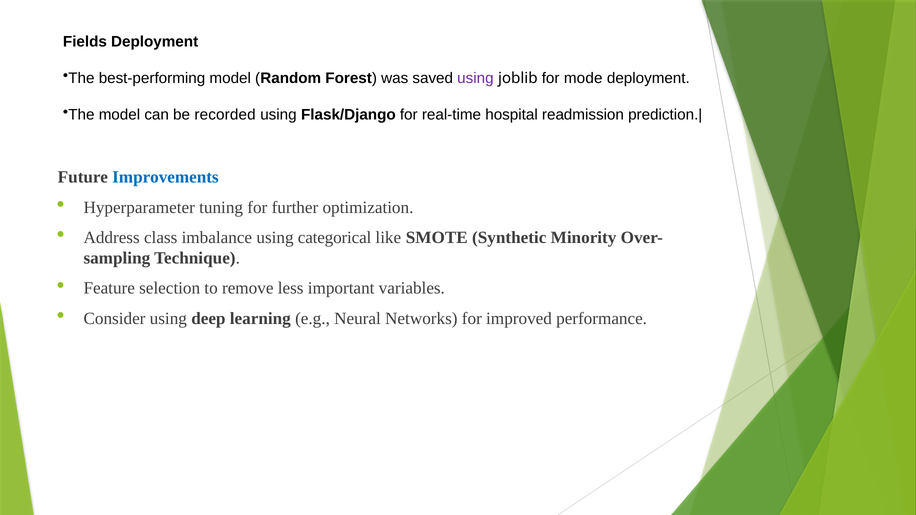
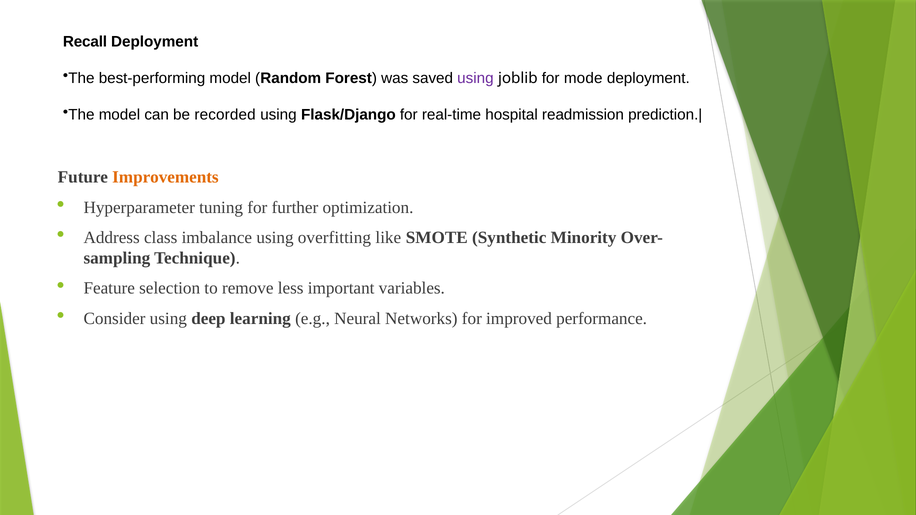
Fields: Fields -> Recall (85, 42)
Improvements colour: blue -> orange (165, 177)
categorical: categorical -> overfitting (334, 238)
